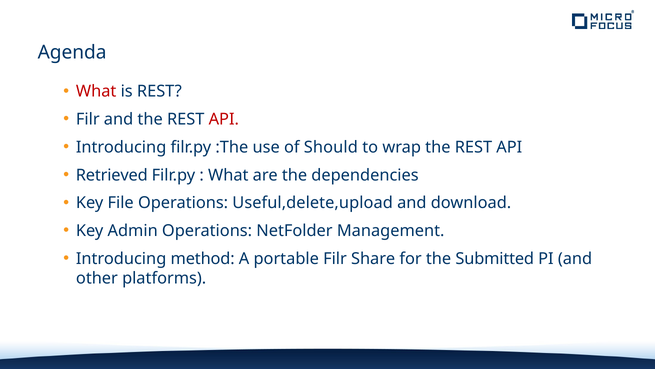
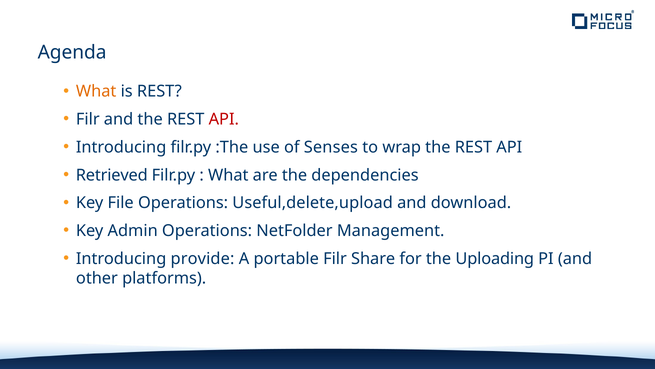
What colour: red -> orange (96, 91)
Should: Should -> Senses (331, 147)
method: method -> provide (203, 258)
Submitted: Submitted -> Uploading (495, 258)
